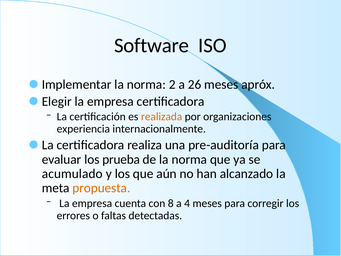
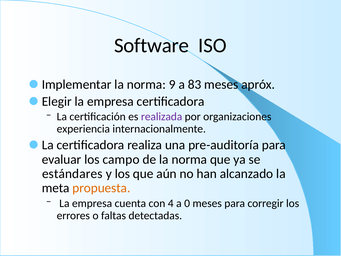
2: 2 -> 9 (172, 84)
26: 26 -> 83 (195, 84)
realizada colour: orange -> purple (162, 117)
prueba: prueba -> campo (121, 159)
acumulado: acumulado -> estándares (72, 174)
8: 8 -> 4 (171, 203)
4: 4 -> 0 (187, 203)
